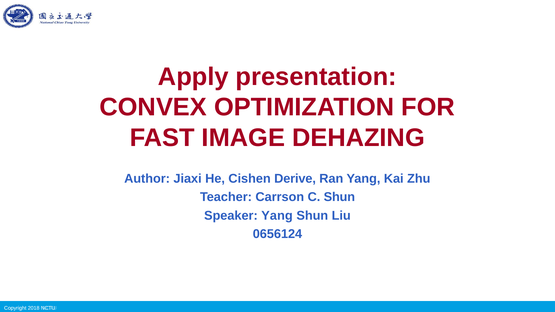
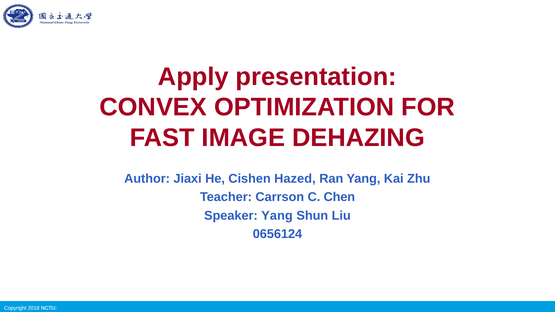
Derive: Derive -> Hazed (295, 179)
C Shun: Shun -> Chen (339, 197)
